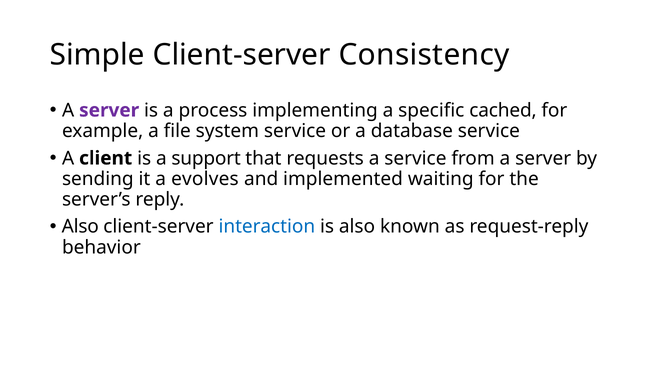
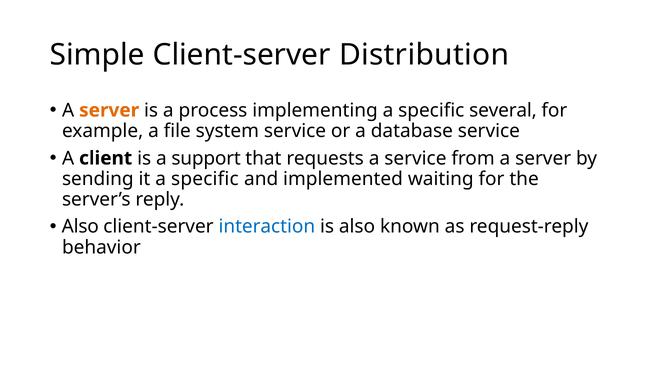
Consistency: Consistency -> Distribution (424, 55)
server colour: purple -> orange (109, 110)
cached: cached -> several (503, 110)
it a evolves: evolves -> specific (205, 179)
